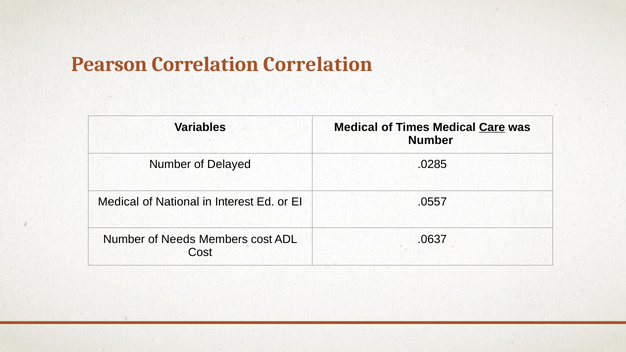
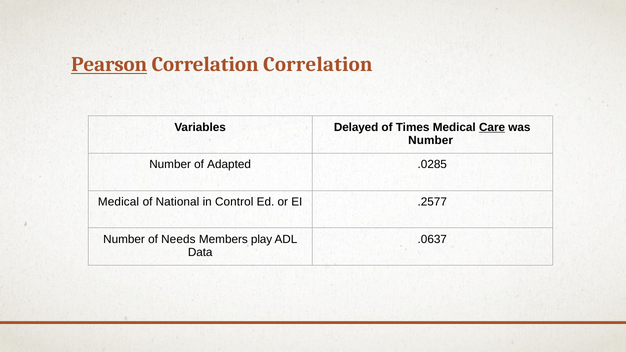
Pearson underline: none -> present (109, 64)
Variables Medical: Medical -> Delayed (356, 127)
Delayed: Delayed -> Adapted (229, 165)
Interest: Interest -> Control (234, 202)
.0557: .0557 -> .2577 (432, 202)
Members cost: cost -> play (262, 239)
Cost: Cost -> Data (200, 253)
